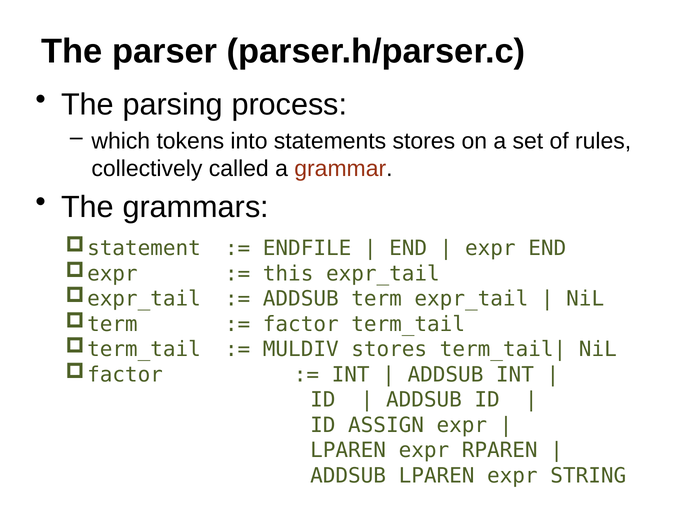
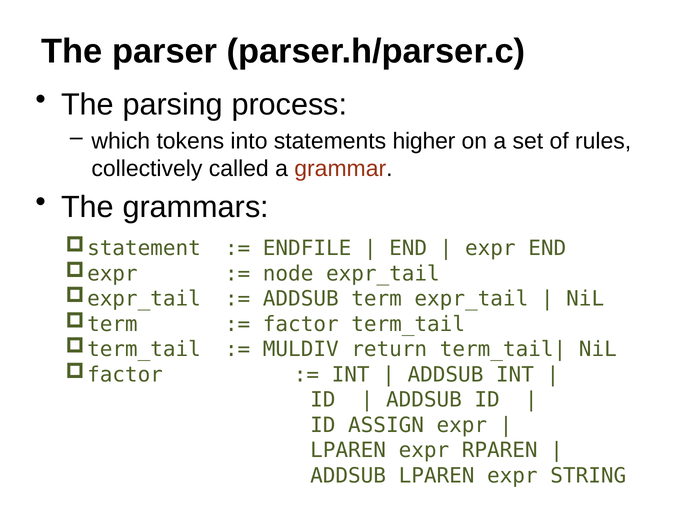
statements stores: stores -> higher (424, 141)
this: this -> node (288, 274)
MULDIV stores: stores -> return (389, 349)
